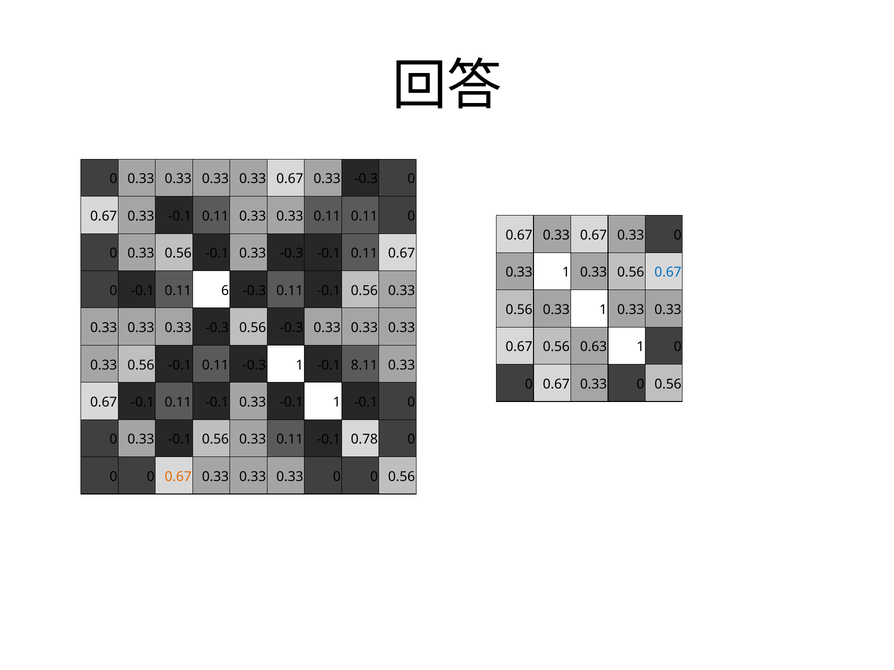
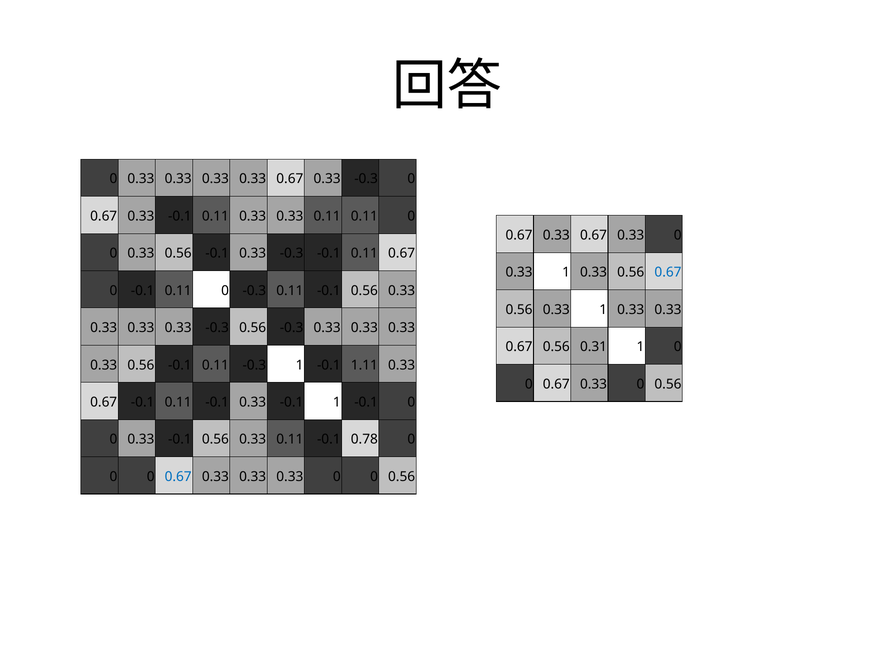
-0.1 0.11 6: 6 -> 0 (225, 291)
0.63: 0.63 -> 0.31 (594, 347)
8.11: 8.11 -> 1.11 (364, 365)
0.67 colour: orange -> blue (178, 477)
